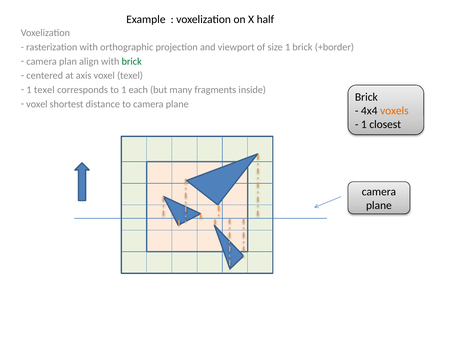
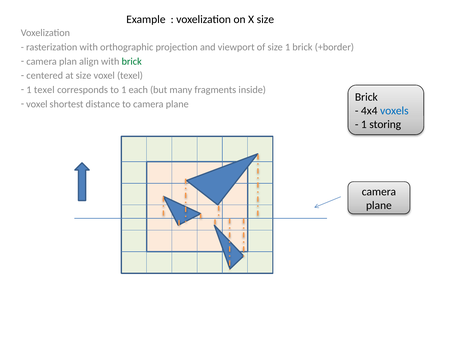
X half: half -> size (265, 19)
at axis: axis -> size (84, 76)
voxels colour: orange -> blue (394, 111)
closest: closest -> storing (385, 125)
